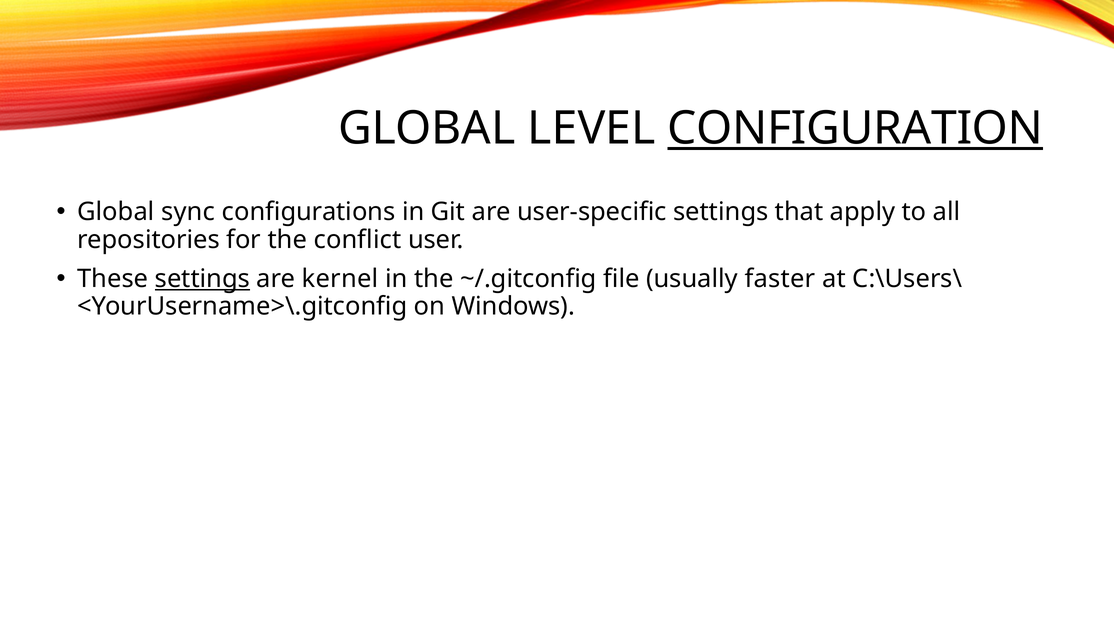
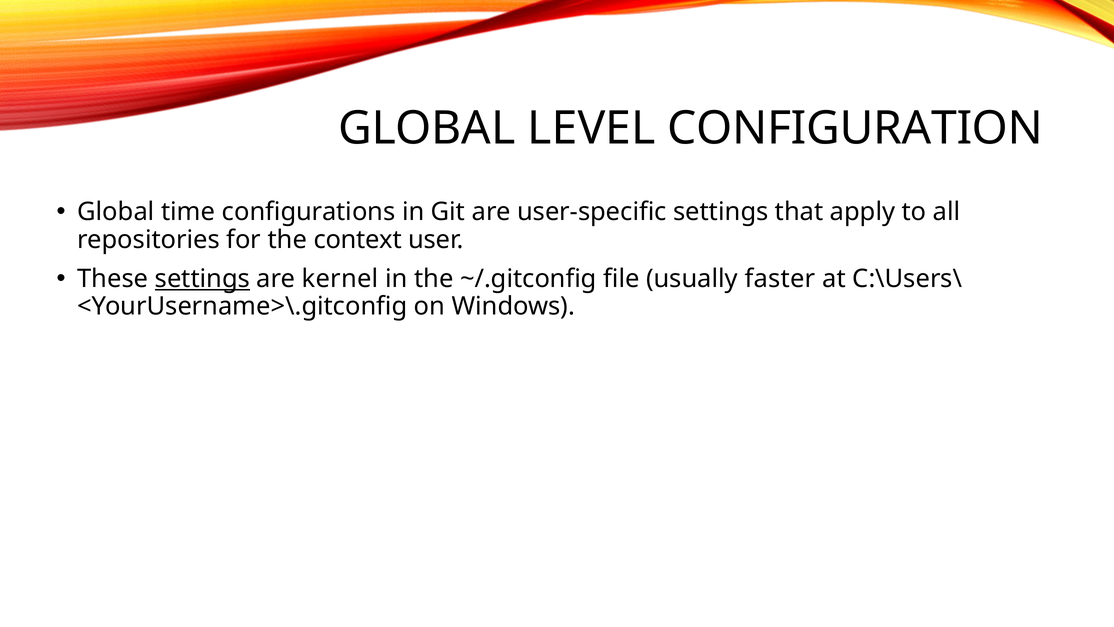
CONFIGURATION underline: present -> none (855, 129)
sync: sync -> time (188, 212)
conflict: conflict -> context (358, 239)
